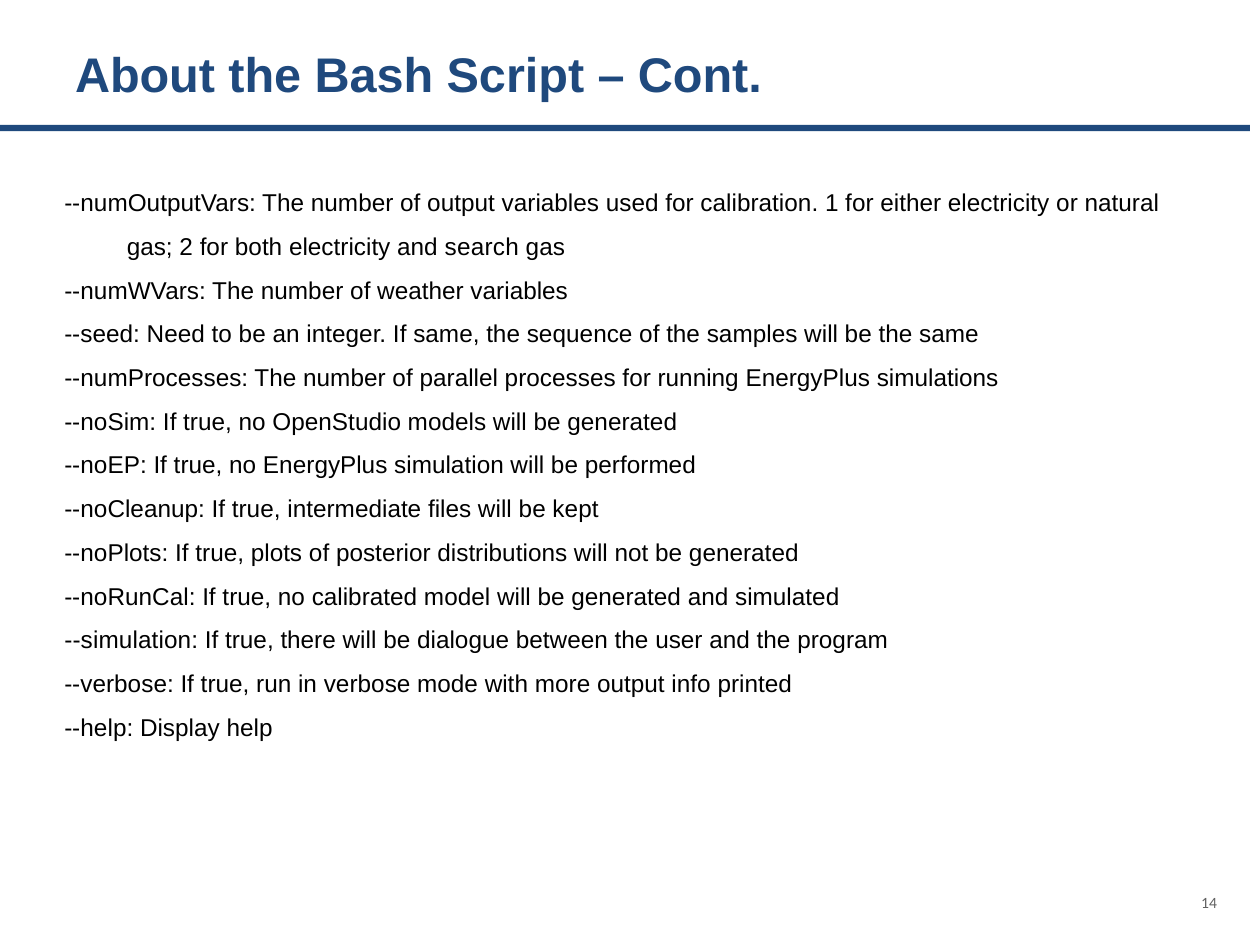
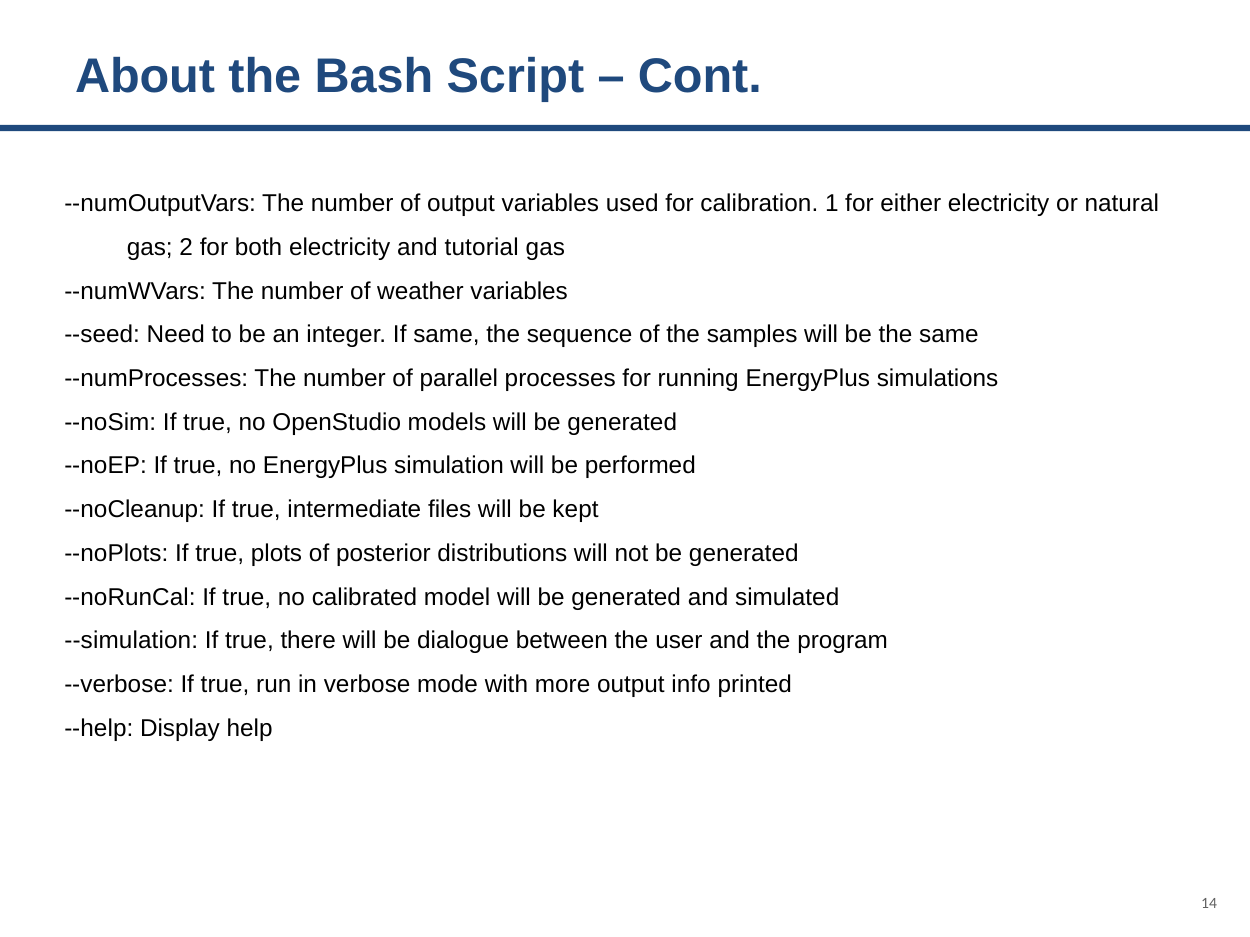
search: search -> tutorial (482, 247)
